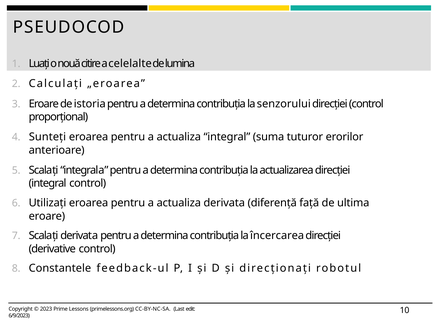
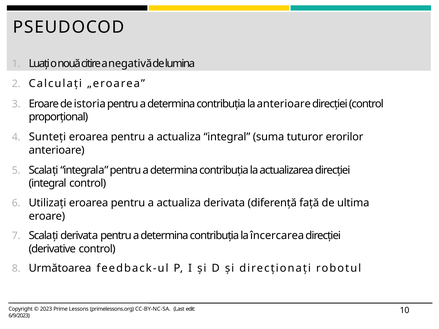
celelalte: celelalte -> negativă (130, 64)
la senzorului: senzorului -> anterioare (284, 104)
Constantele: Constantele -> Următoarea (60, 268)
